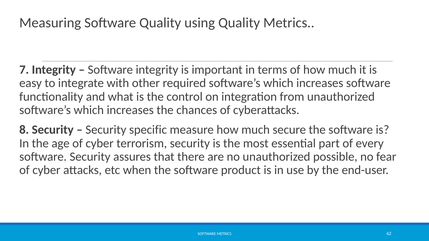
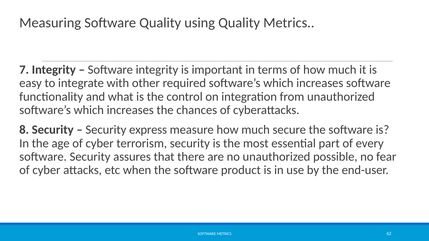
specific: specific -> express (148, 130)
